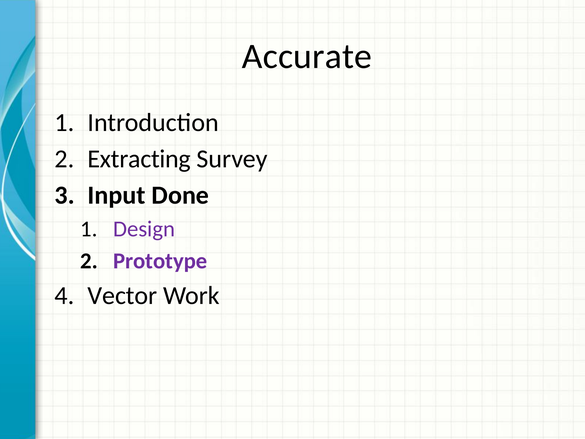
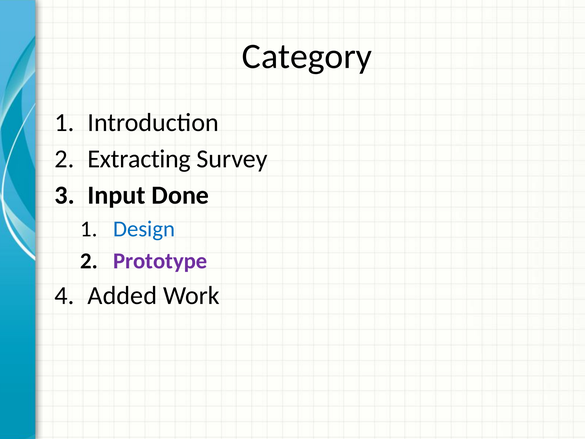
Accurate: Accurate -> Category (307, 56)
Design colour: purple -> blue (144, 229)
Vector: Vector -> Added (122, 295)
